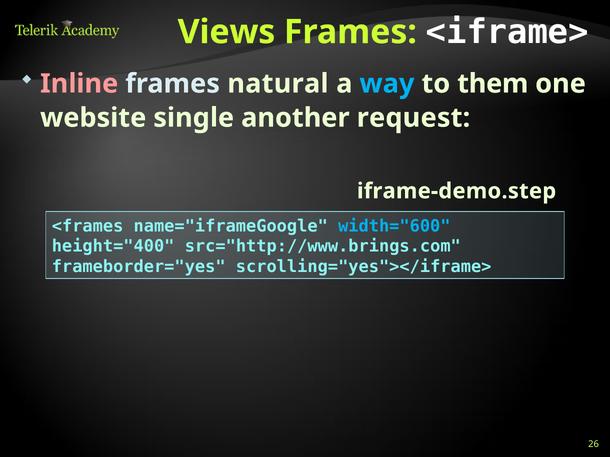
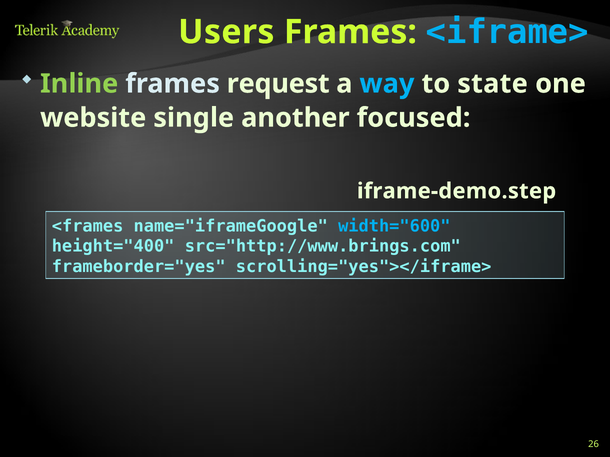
Views: Views -> Users (226, 32)
<iframe> colour: white -> light blue (507, 32)
Inline colour: pink -> light green (79, 84)
natural: natural -> request (278, 84)
them: them -> state (493, 84)
request: request -> focused (414, 118)
